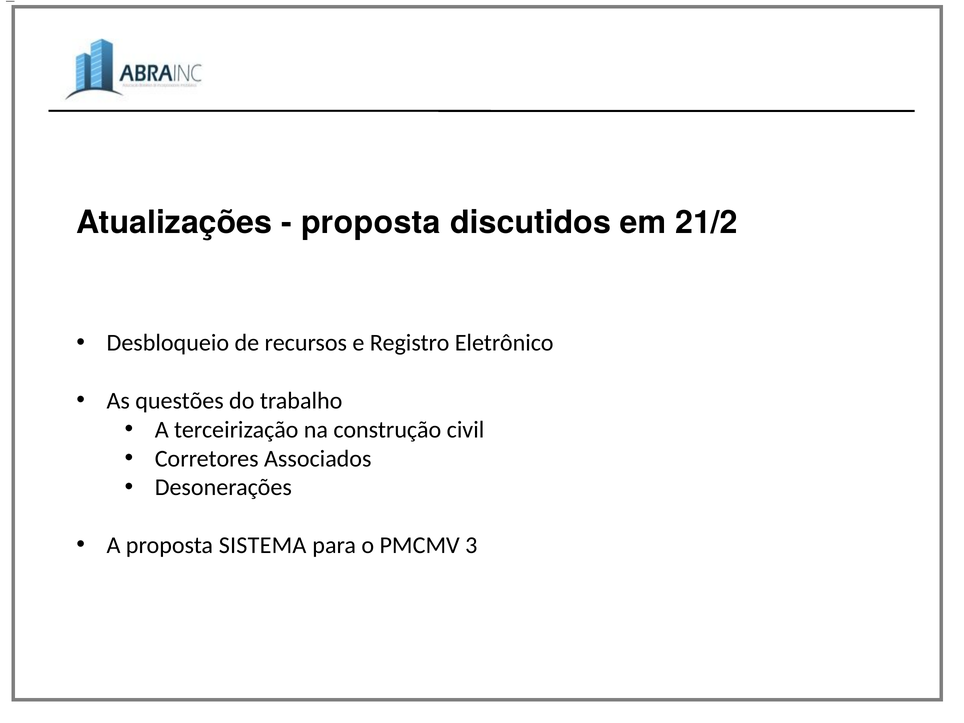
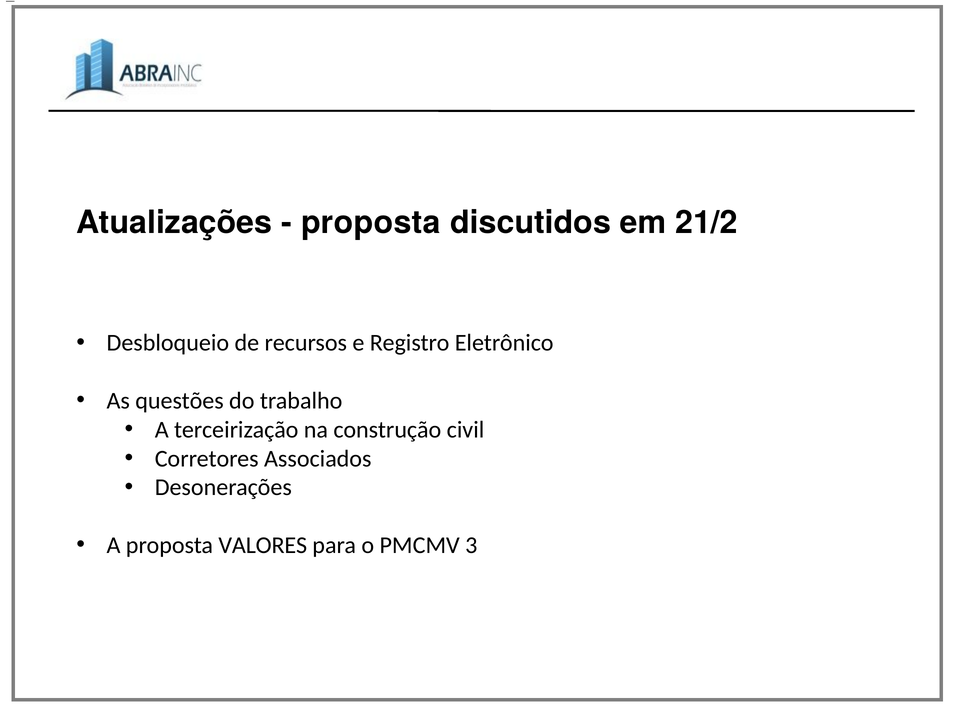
SISTEMA: SISTEMA -> VALORES (263, 545)
